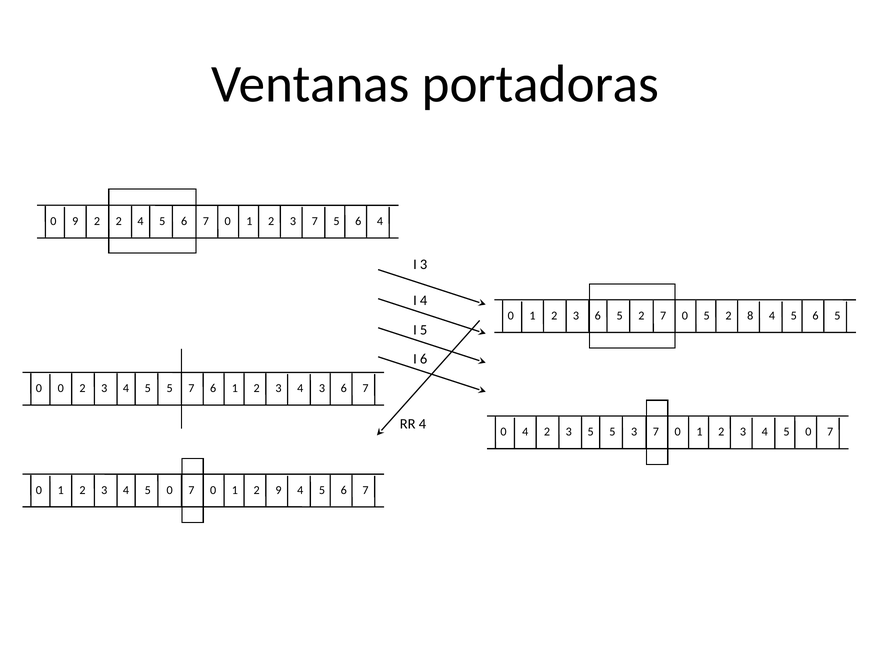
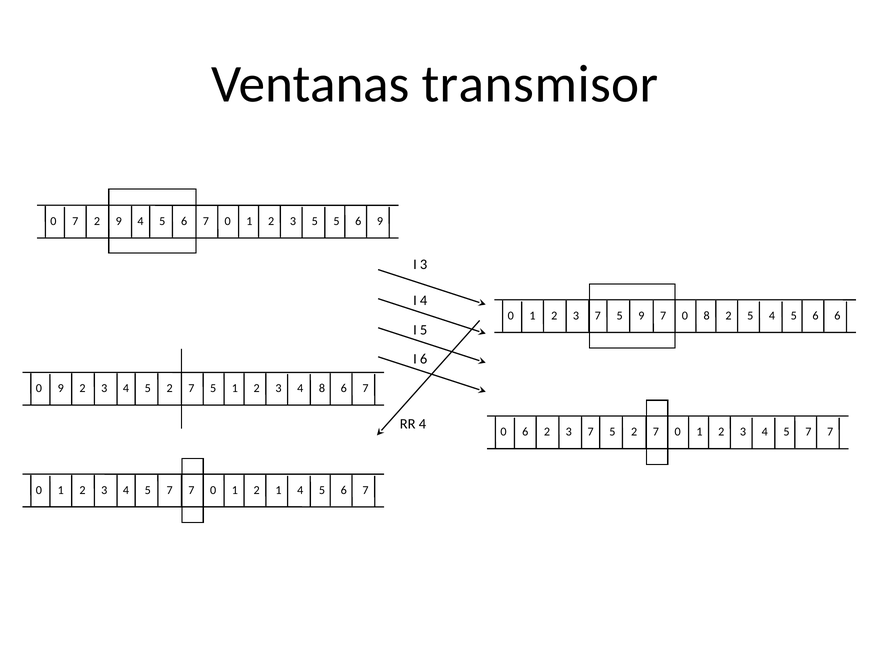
portadoras: portadoras -> transmisor (540, 84)
0 9: 9 -> 7 (75, 221)
2 2: 2 -> 9 (119, 221)
2 3 7: 7 -> 5 (315, 221)
6 4: 4 -> 9 (380, 221)
1 2 3 6: 6 -> 7 (598, 315)
2: 2 -> 9 (641, 315)
0 5: 5 -> 8 (707, 315)
2 8: 8 -> 5 (750, 315)
5 6 5: 5 -> 6 (837, 315)
0 0: 0 -> 9 (61, 388)
4 5 5: 5 -> 2 (170, 388)
6: 6 -> 5 (213, 388)
4 3: 3 -> 8 (322, 388)
0 4: 4 -> 6 (525, 431)
5: 5 -> 7 (591, 431)
3: 3 -> 2 (634, 431)
0: 0 -> 7 (808, 431)
0: 0 -> 7 (170, 490)
2 9: 9 -> 1 (278, 490)
